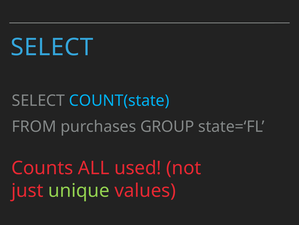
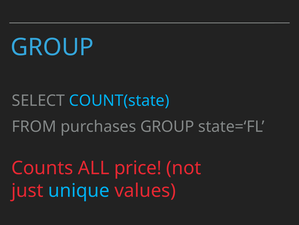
SELECT: SELECT -> GROUP (52, 47)
used: used -> price (138, 168)
unique colour: light green -> light blue (79, 190)
